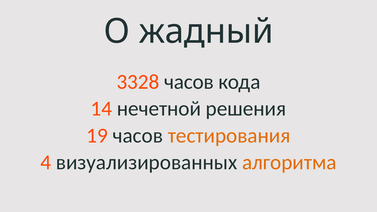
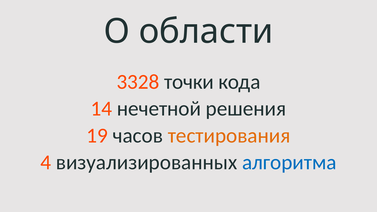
жадный: жадный -> области (206, 32)
3328 часов: часов -> точки (189, 82)
алгоритма colour: orange -> blue (289, 162)
